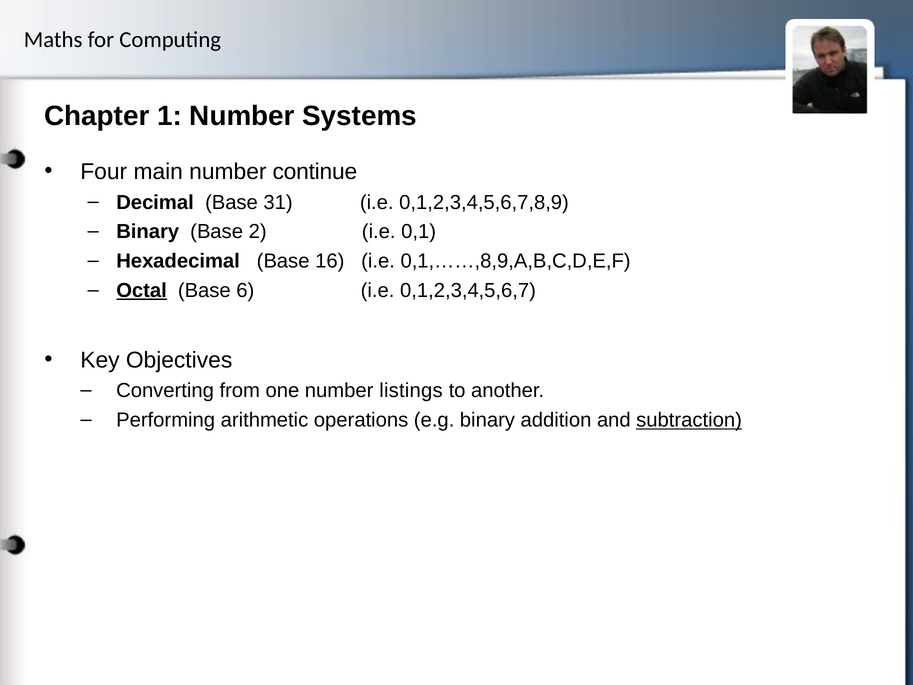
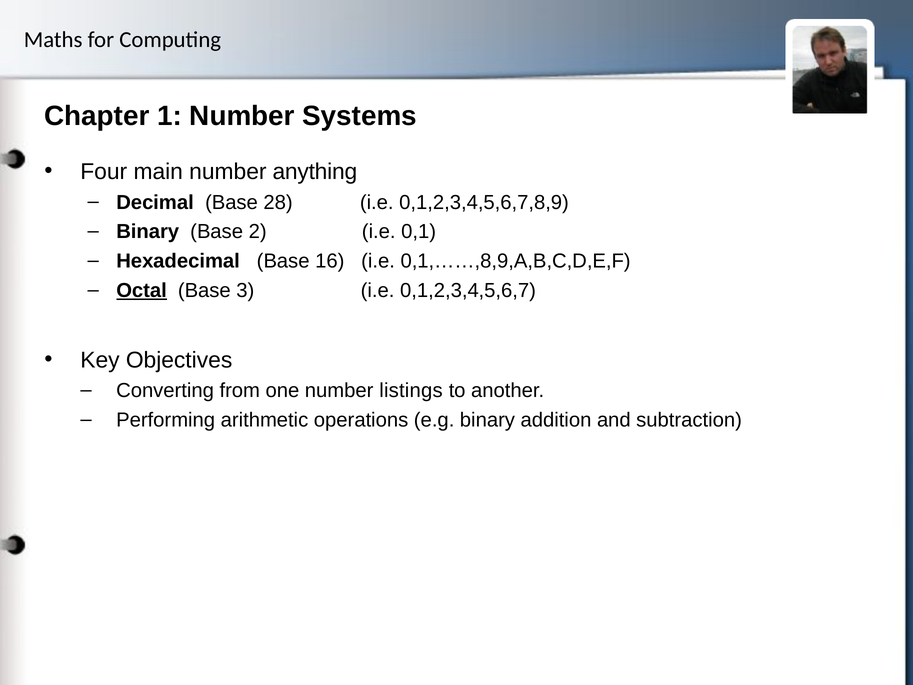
continue: continue -> anything (315, 172)
31: 31 -> 28 (278, 202)
6: 6 -> 3 (245, 291)
subtraction underline: present -> none (689, 420)
